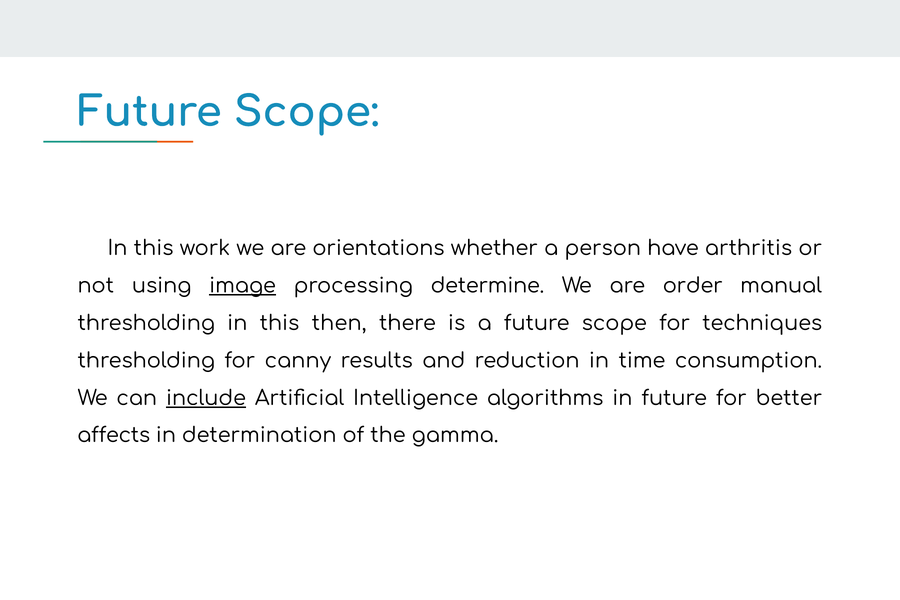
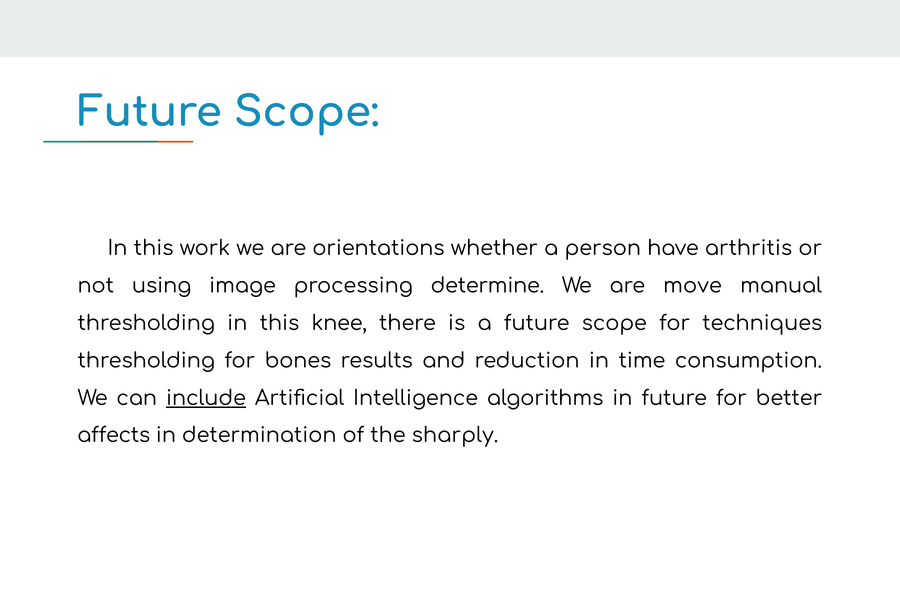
image underline: present -> none (243, 286)
order: order -> move (693, 286)
then: then -> knee (339, 323)
canny: canny -> bones (298, 361)
gamma: gamma -> sharply (455, 436)
